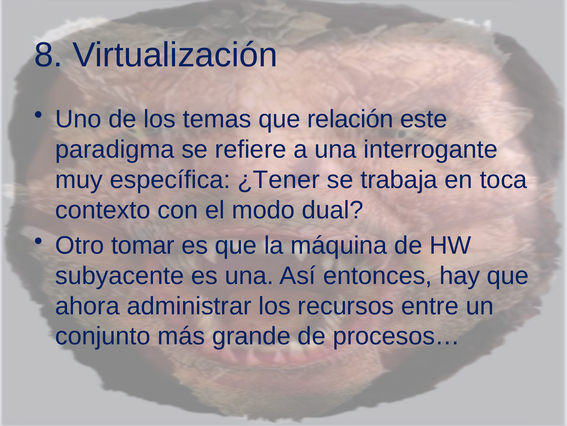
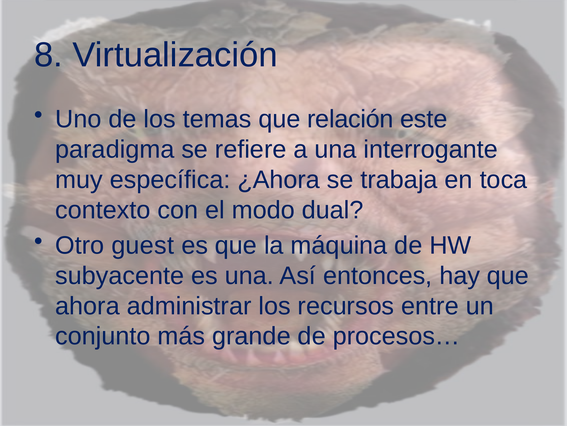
¿Tener: ¿Tener -> ¿Ahora (279, 179)
tomar: tomar -> guest (143, 245)
